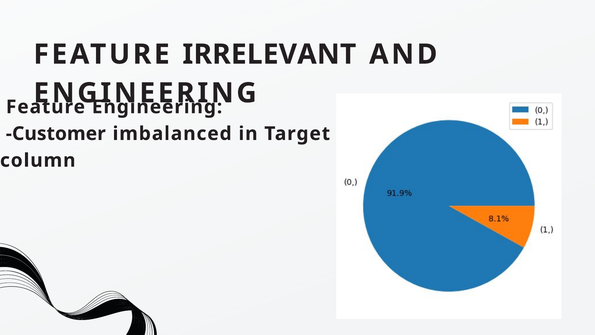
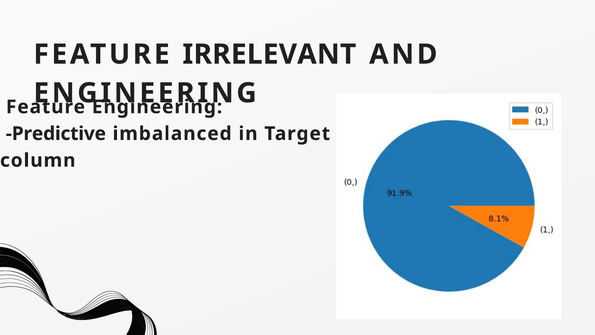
Customer: Customer -> Predictive (56, 134)
